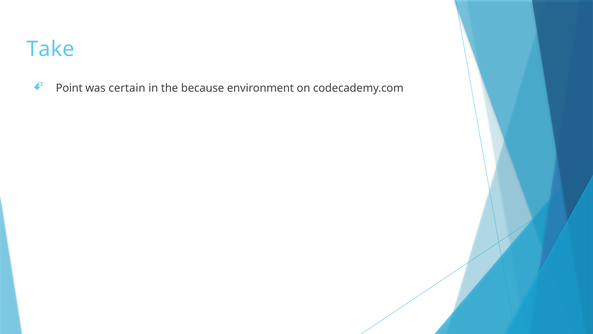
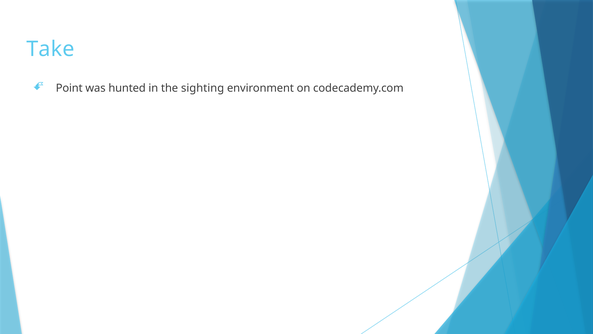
certain: certain -> hunted (127, 88)
because: because -> sighting (203, 88)
